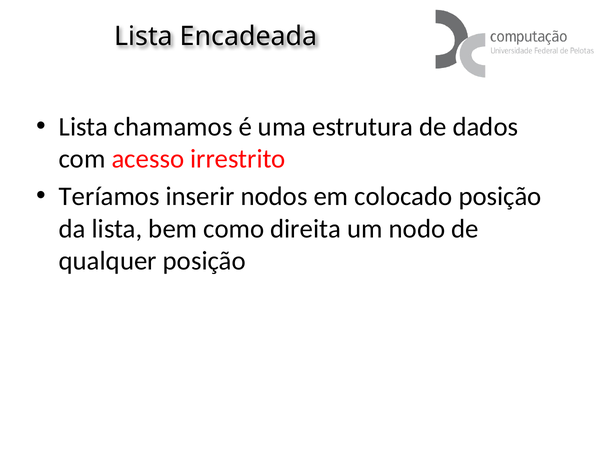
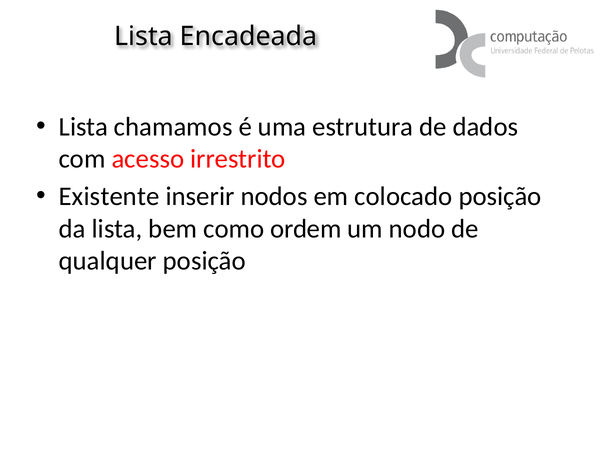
Teríamos: Teríamos -> Existente (109, 196)
direita: direita -> ordem (306, 228)
